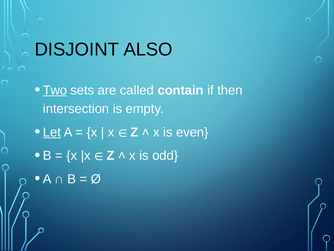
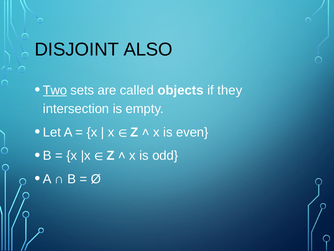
contain: contain -> objects (181, 90)
then: then -> they (230, 90)
Let underline: present -> none (52, 132)
